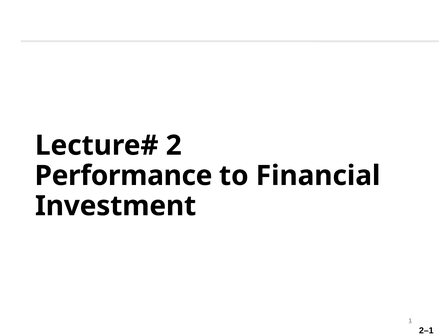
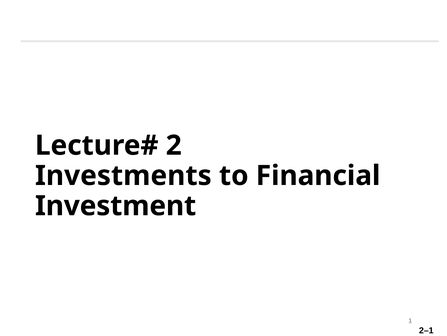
Performance: Performance -> Investments (123, 175)
